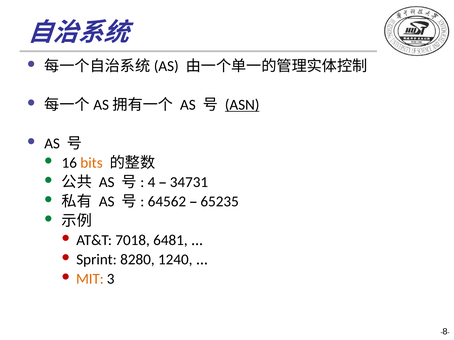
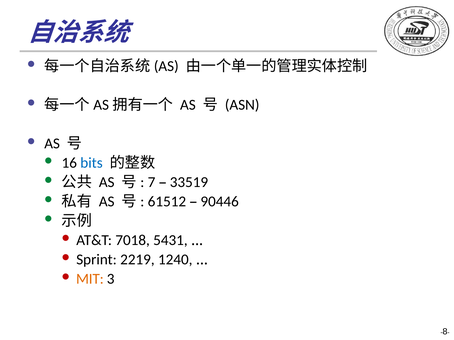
ASN underline: present -> none (242, 105)
bits colour: orange -> blue (92, 163)
4: 4 -> 7 (152, 182)
34731: 34731 -> 33519 (189, 182)
64562: 64562 -> 61512 (167, 202)
65235: 65235 -> 90446 (220, 202)
6481: 6481 -> 5431 (170, 240)
8280: 8280 -> 2219 (137, 260)
